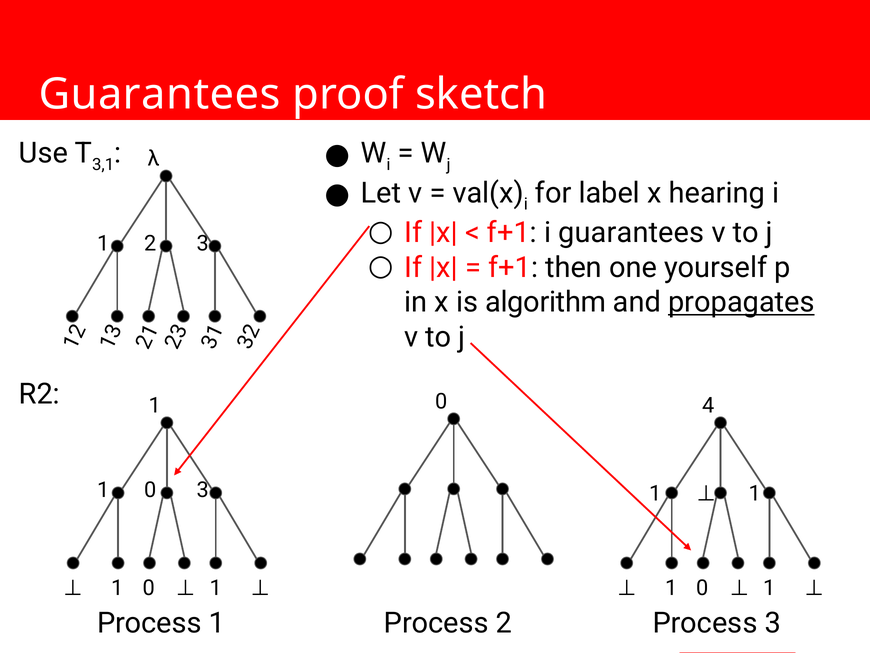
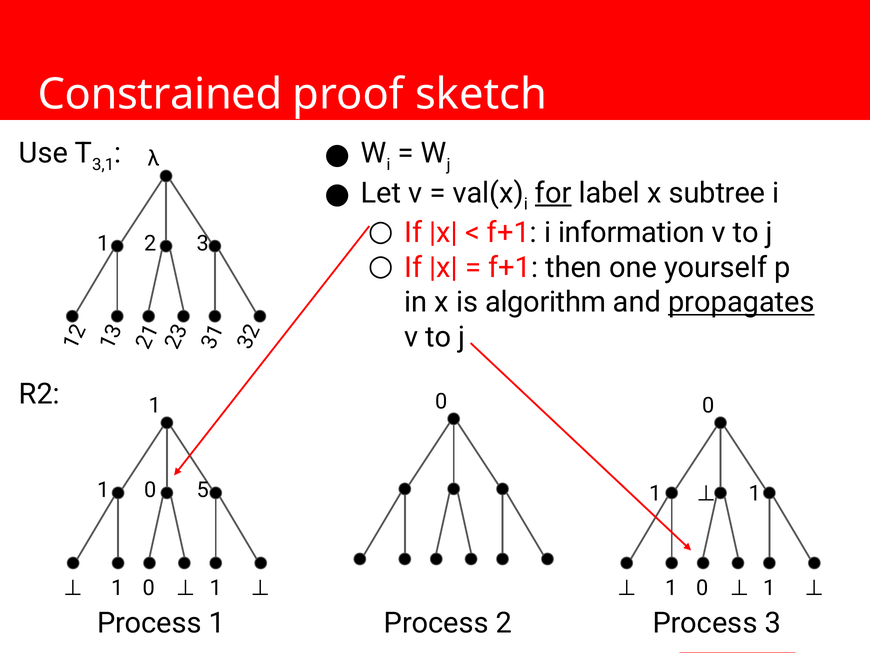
Guarantees: Guarantees -> Constrained (160, 94)
for underline: none -> present (553, 193)
hearing: hearing -> subtree (717, 193)
i guarantees: guarantees -> information (632, 232)
0 4: 4 -> 0 (708, 405)
0 3: 3 -> 5 (203, 490)
